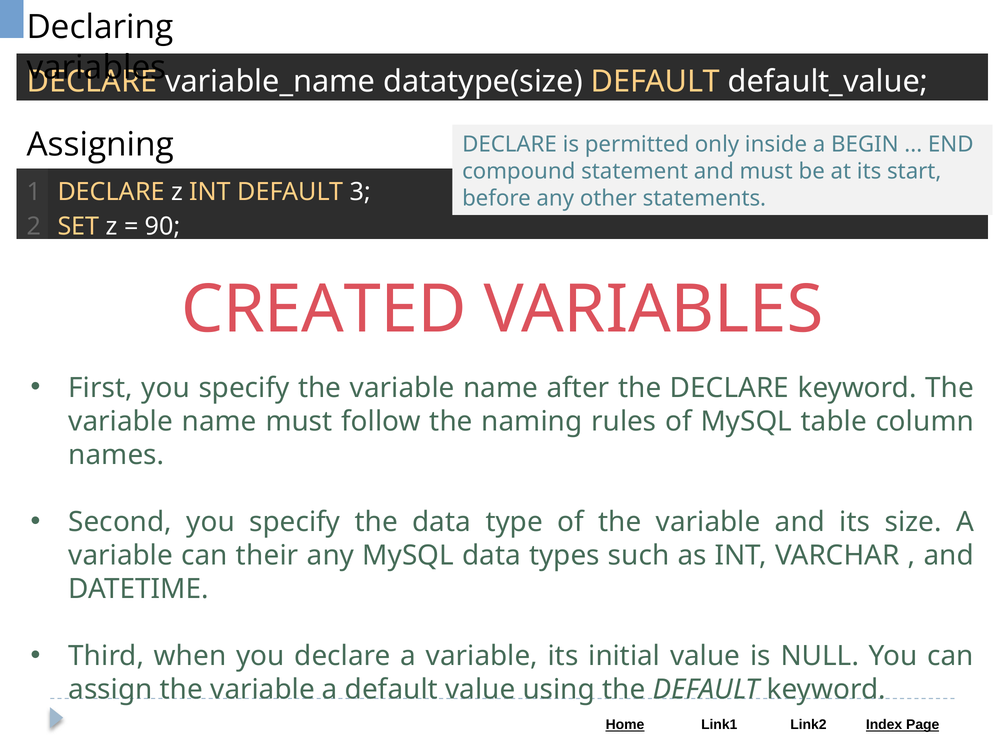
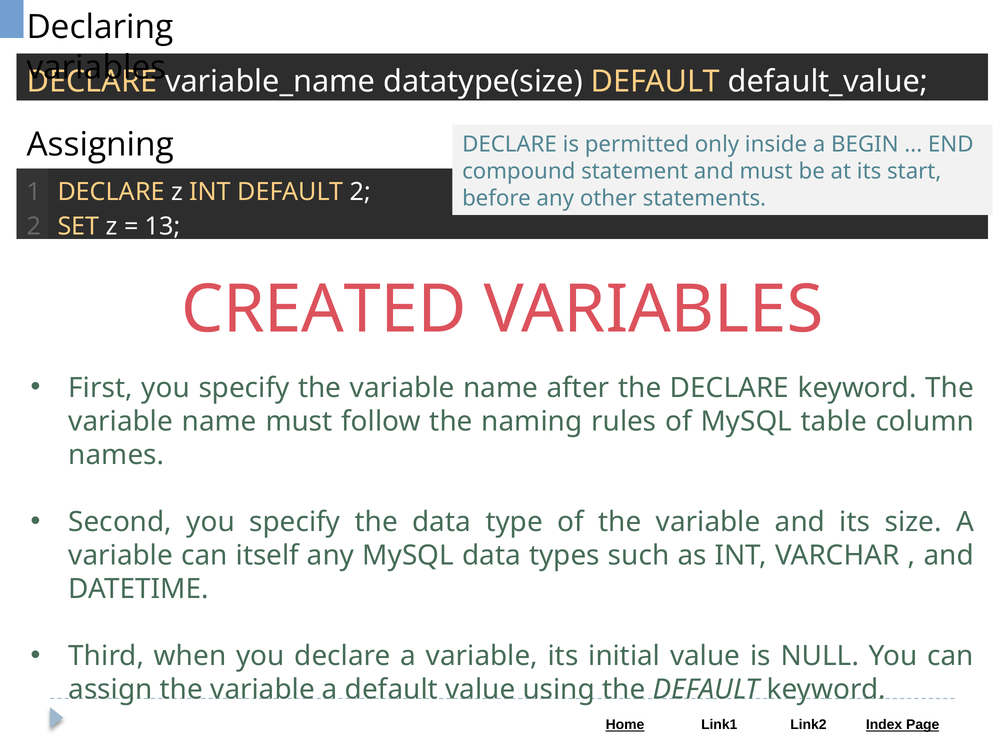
DEFAULT 3: 3 -> 2 (360, 192)
90: 90 -> 13 (163, 226)
their: their -> itself (267, 555)
